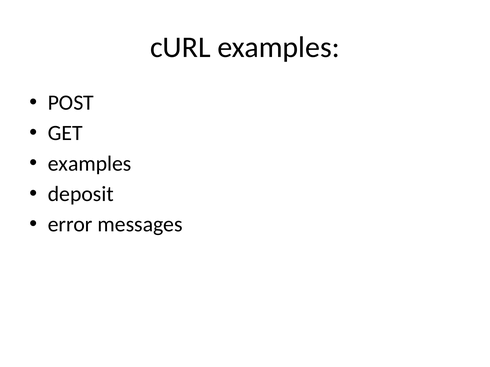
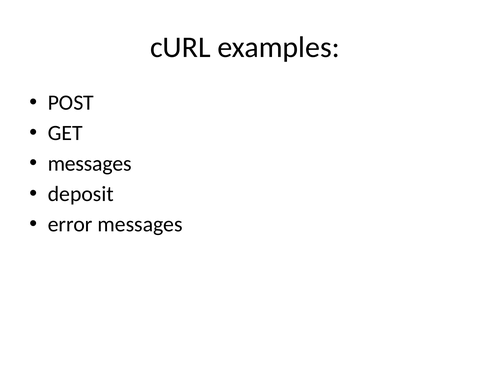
examples: examples -> messages (90, 164)
